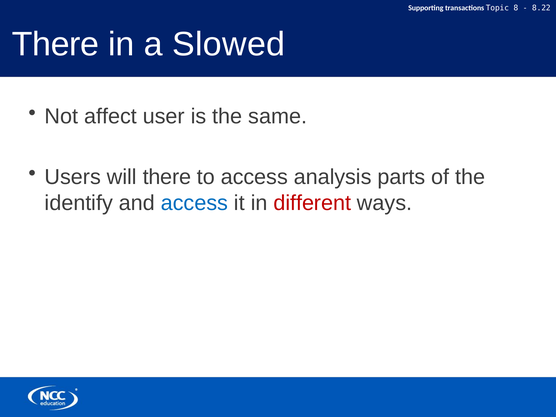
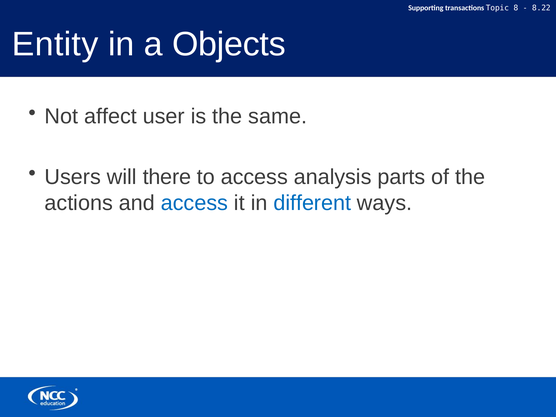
There: There -> Entity (55, 44)
Slowed: Slowed -> Objects (229, 44)
identify: identify -> actions (79, 203)
different colour: red -> blue (312, 203)
